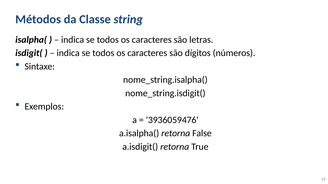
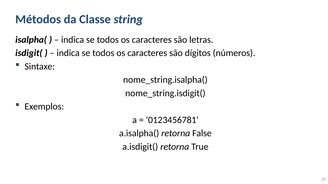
3936059476: 3936059476 -> 0123456781 (172, 120)
